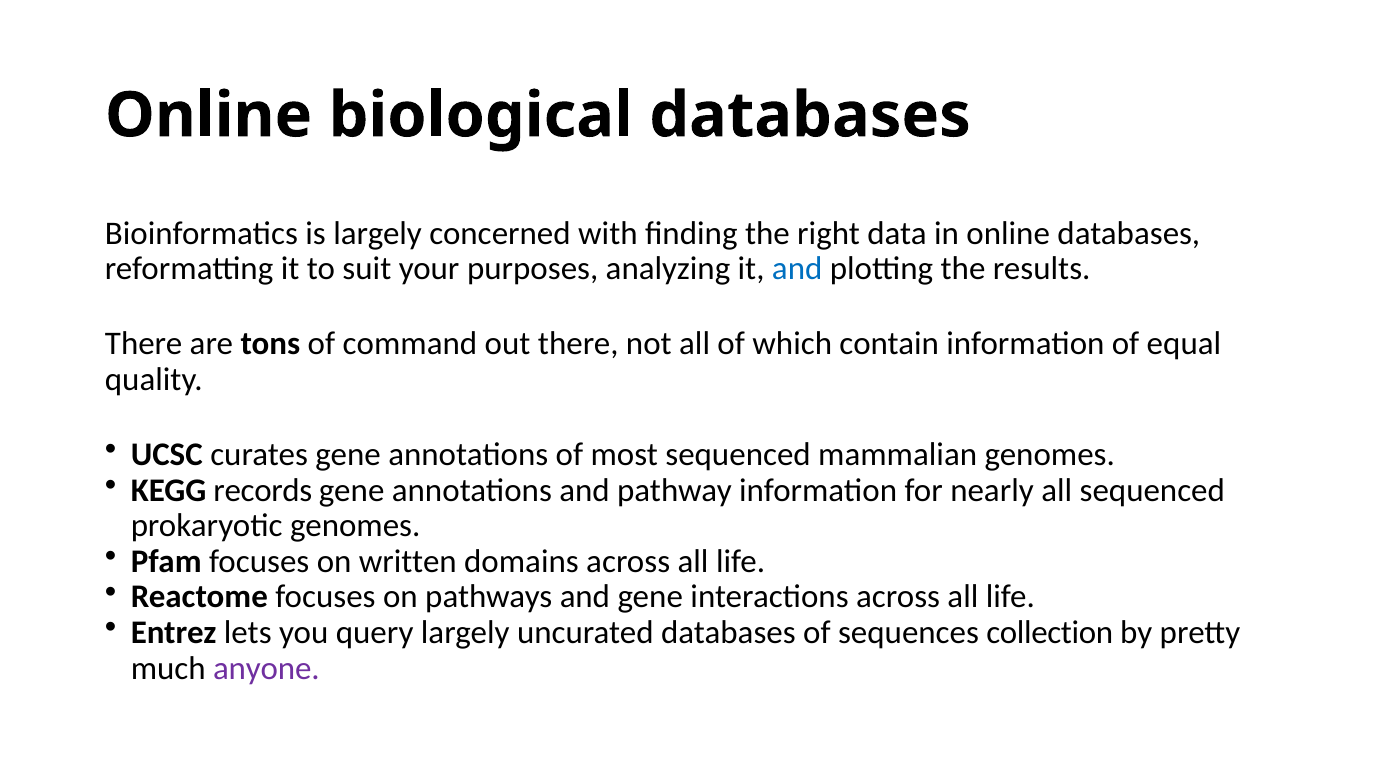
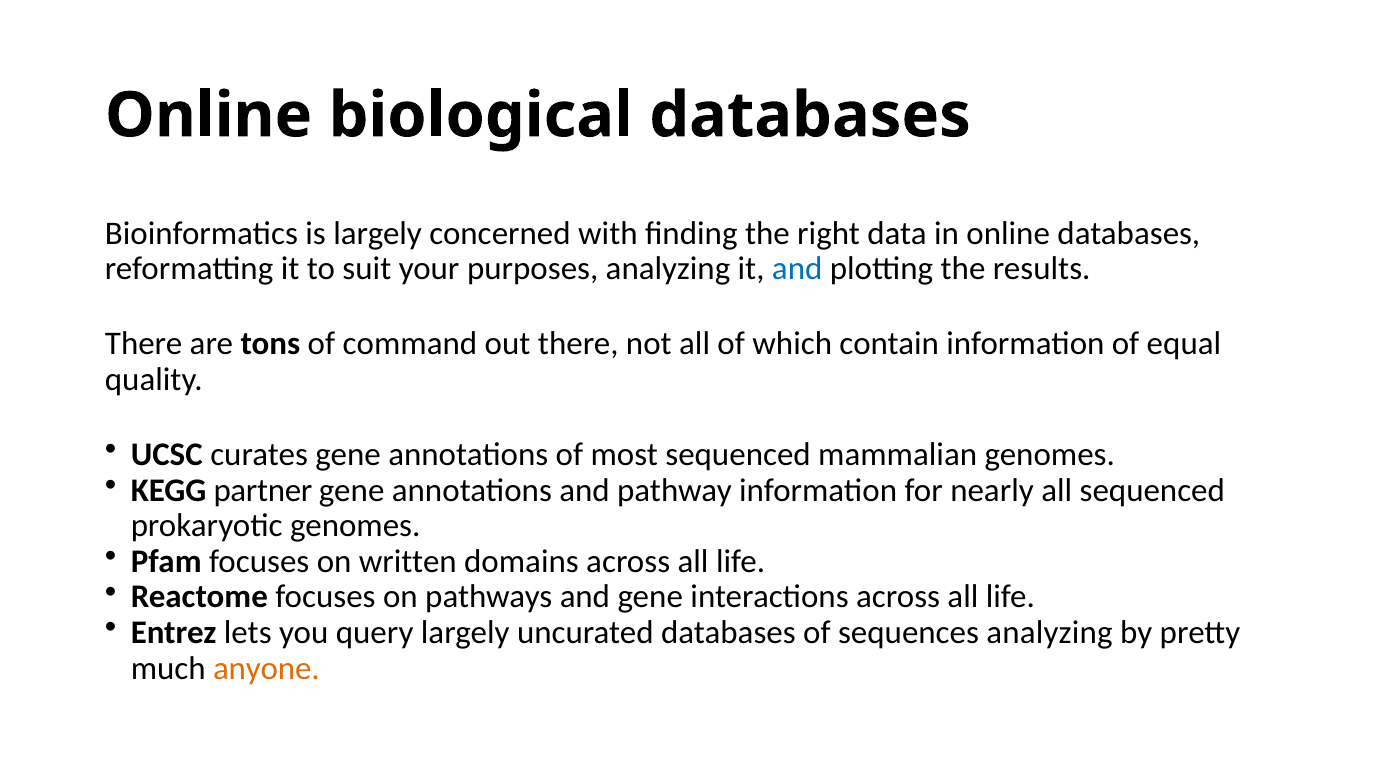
records: records -> partner (263, 491)
sequences collection: collection -> analyzing (1049, 633)
anyone colour: purple -> orange (266, 669)
